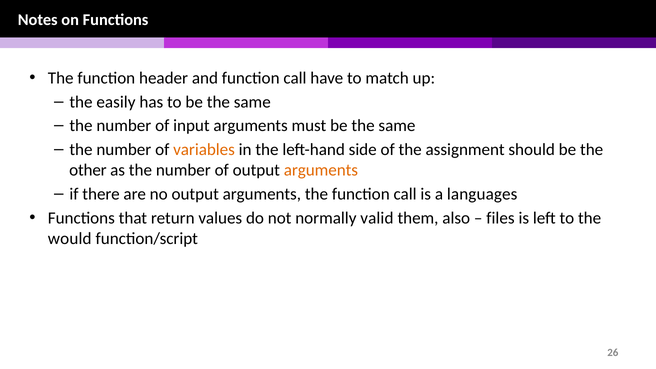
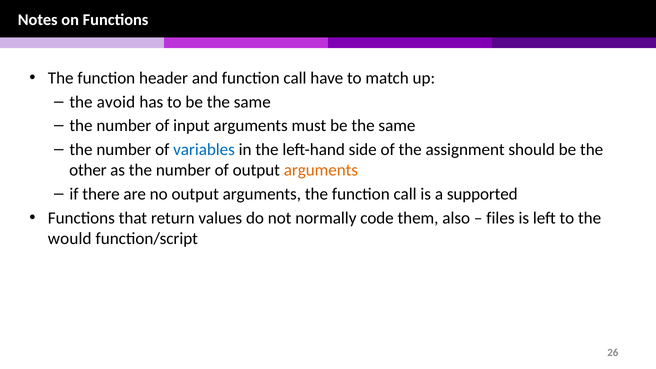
easily: easily -> avoid (116, 102)
variables colour: orange -> blue (204, 150)
languages: languages -> supported (482, 194)
valid: valid -> code (377, 218)
